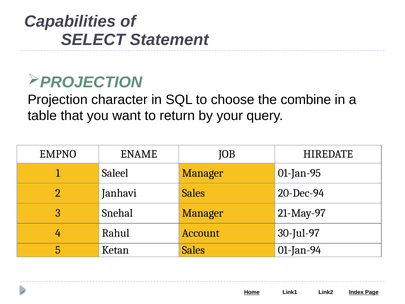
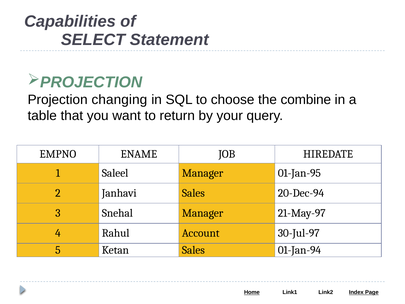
character: character -> changing (119, 99)
